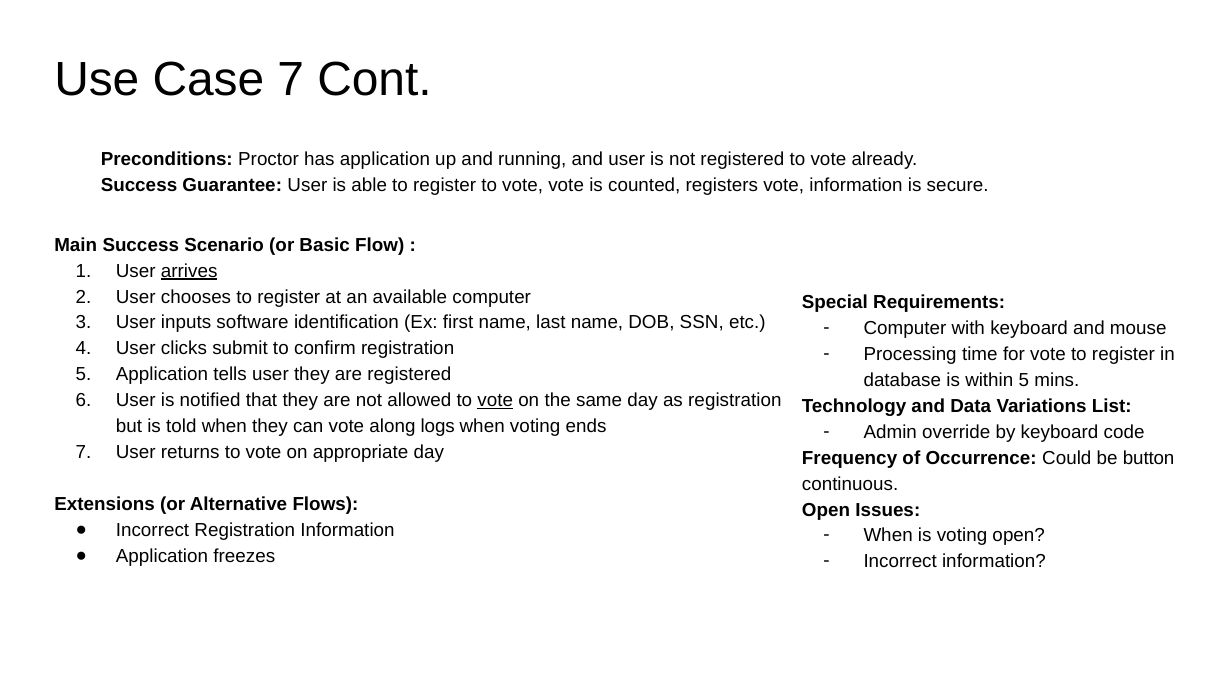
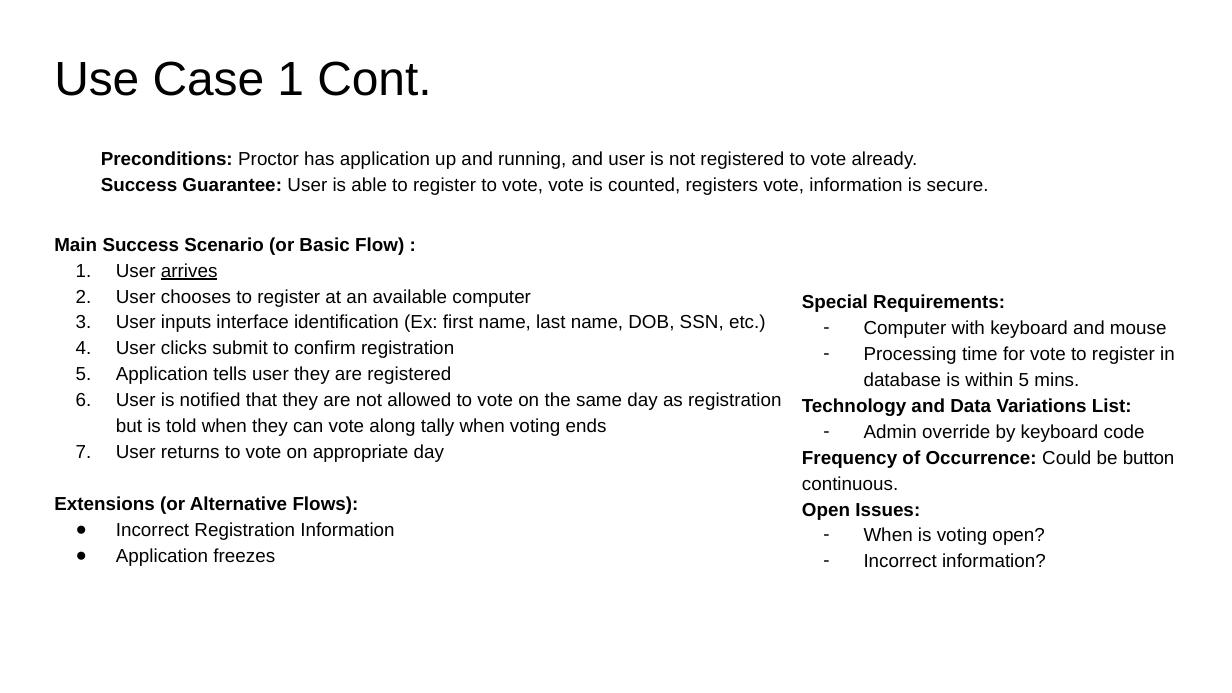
Case 7: 7 -> 1 (291, 79)
software: software -> interface (253, 323)
vote underline: present -> none (495, 401)
logs: logs -> tally (438, 427)
